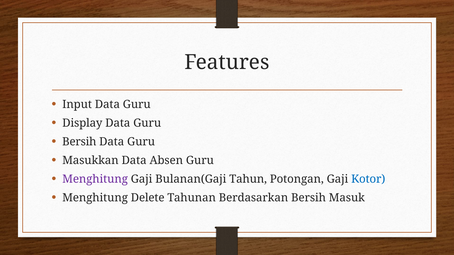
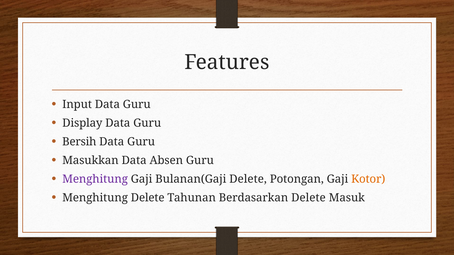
Bulanan(Gaji Tahun: Tahun -> Delete (248, 179)
Kotor colour: blue -> orange (368, 179)
Berdasarkan Bersih: Bersih -> Delete (308, 198)
